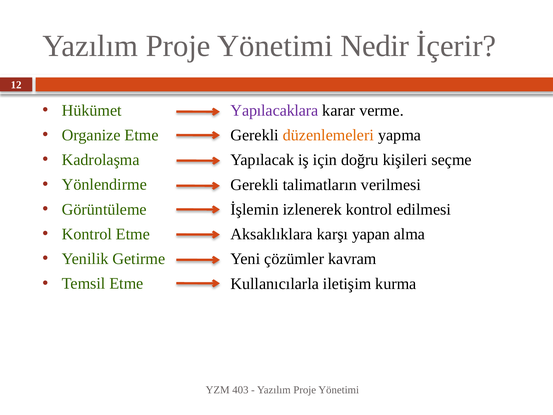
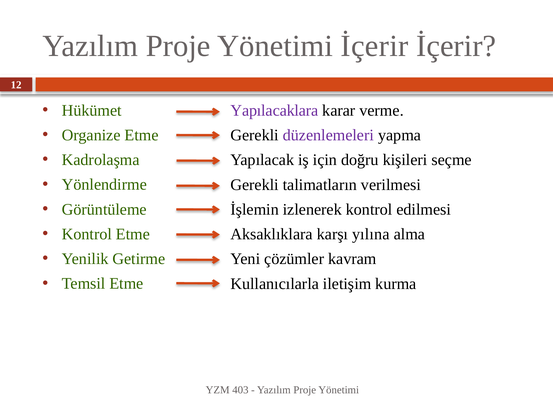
Yönetimi Nedir: Nedir -> İçerir (374, 46)
düzenlemeleri colour: orange -> purple (328, 135)
yapan: yapan -> yılına (371, 234)
